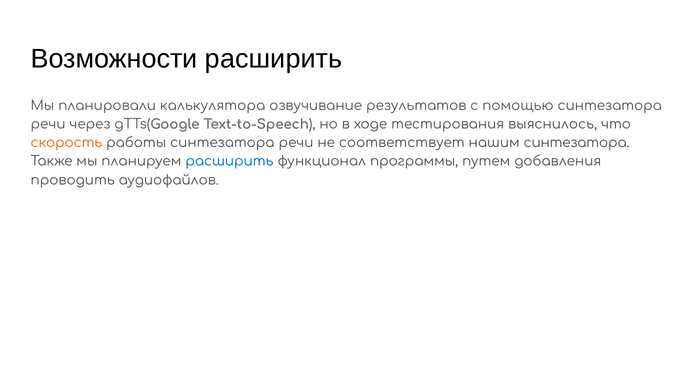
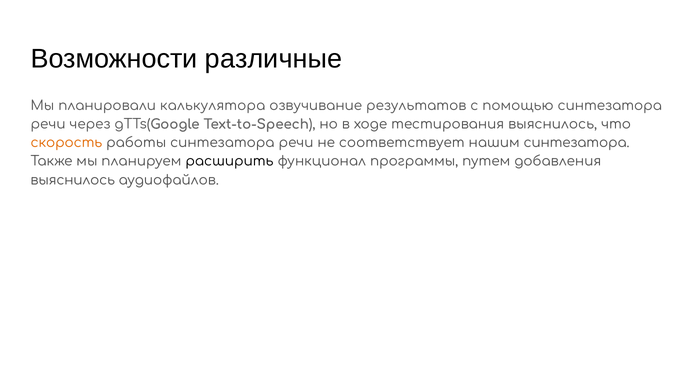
Возможности расширить: расширить -> различные (274, 59)
расширить colour: blue -> black (229, 162)
проводить: проводить -> выяснилось (73, 180)
